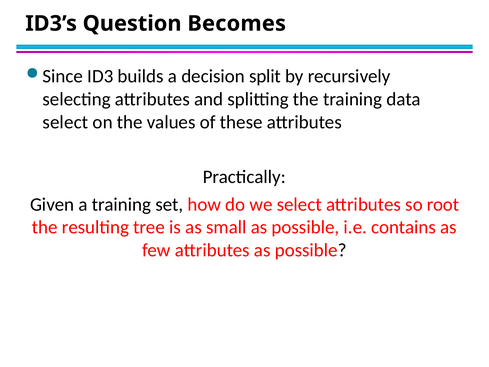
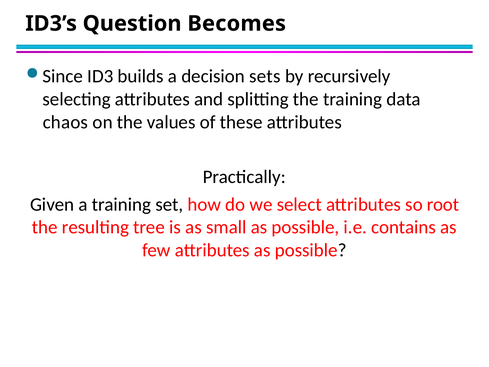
split: split -> sets (265, 76)
select: select -> chaos (65, 122)
